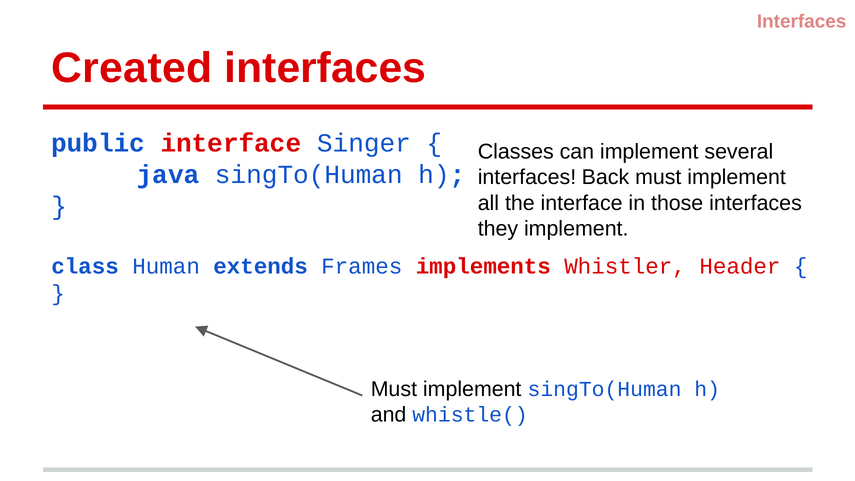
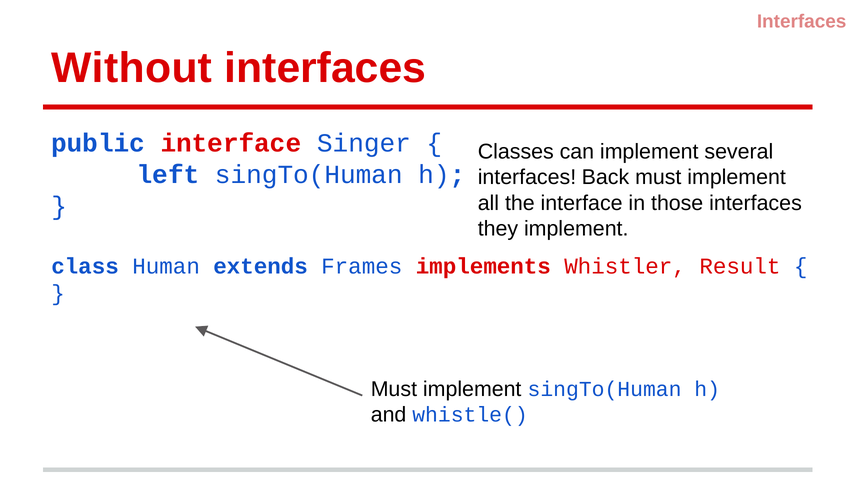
Created: Created -> Without (132, 68)
java: java -> left (168, 175)
Header: Header -> Result (740, 266)
